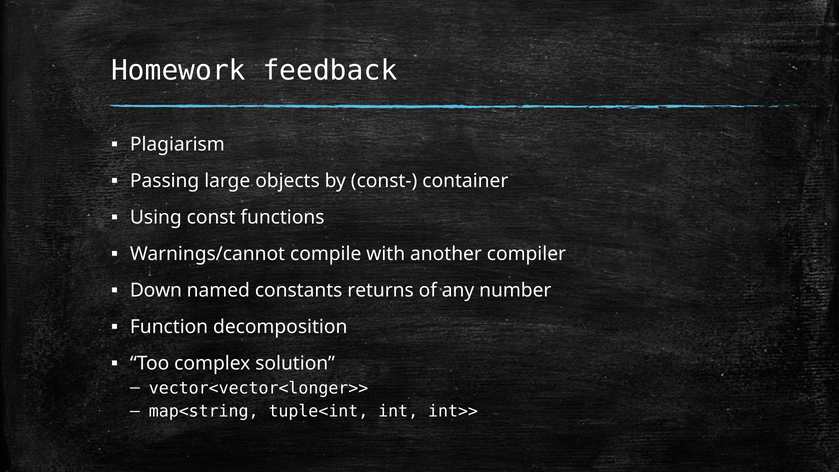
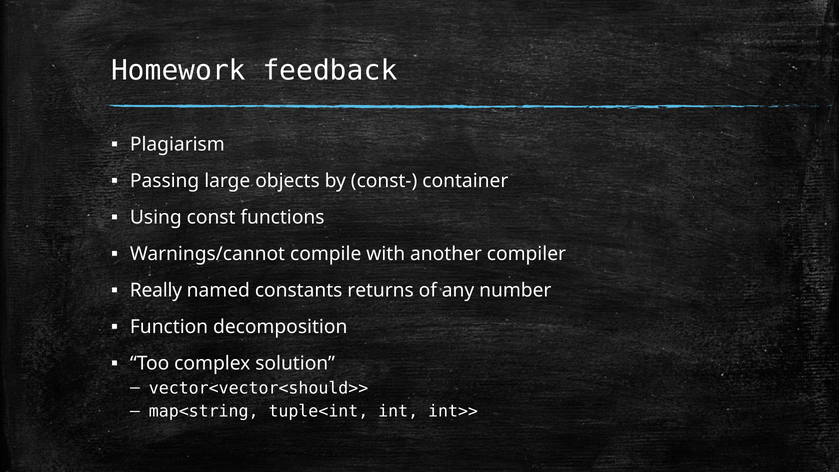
Down: Down -> Really (156, 291)
vector<vector<longer>>: vector<vector<longer>> -> vector<vector<should>> (259, 388)
